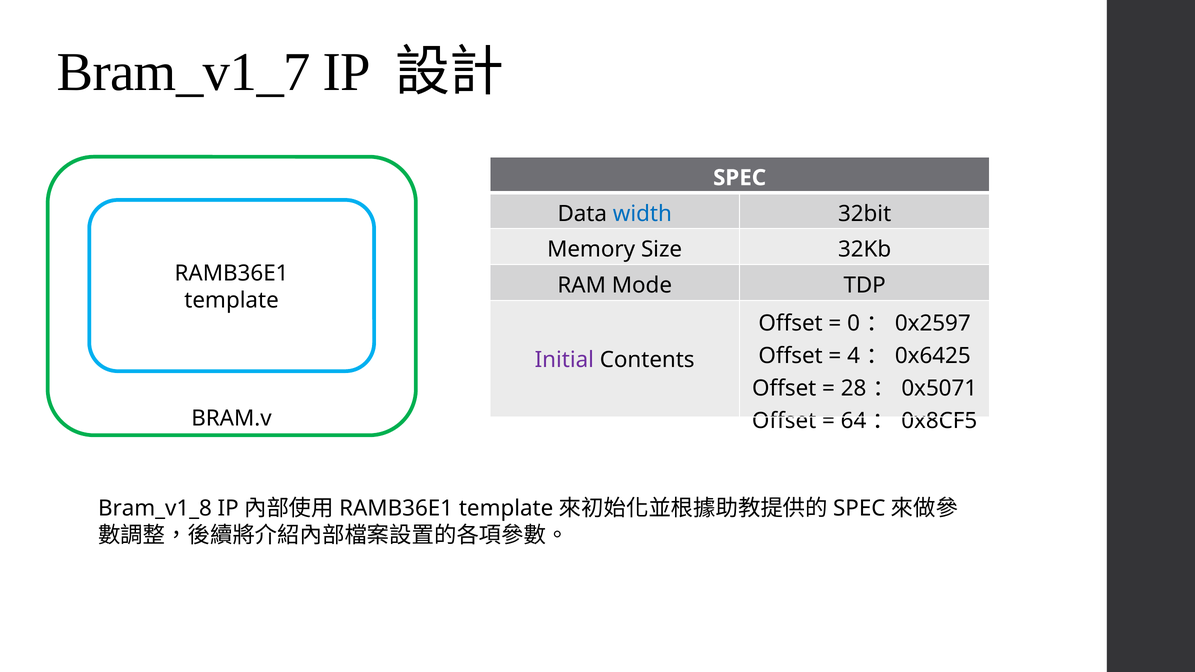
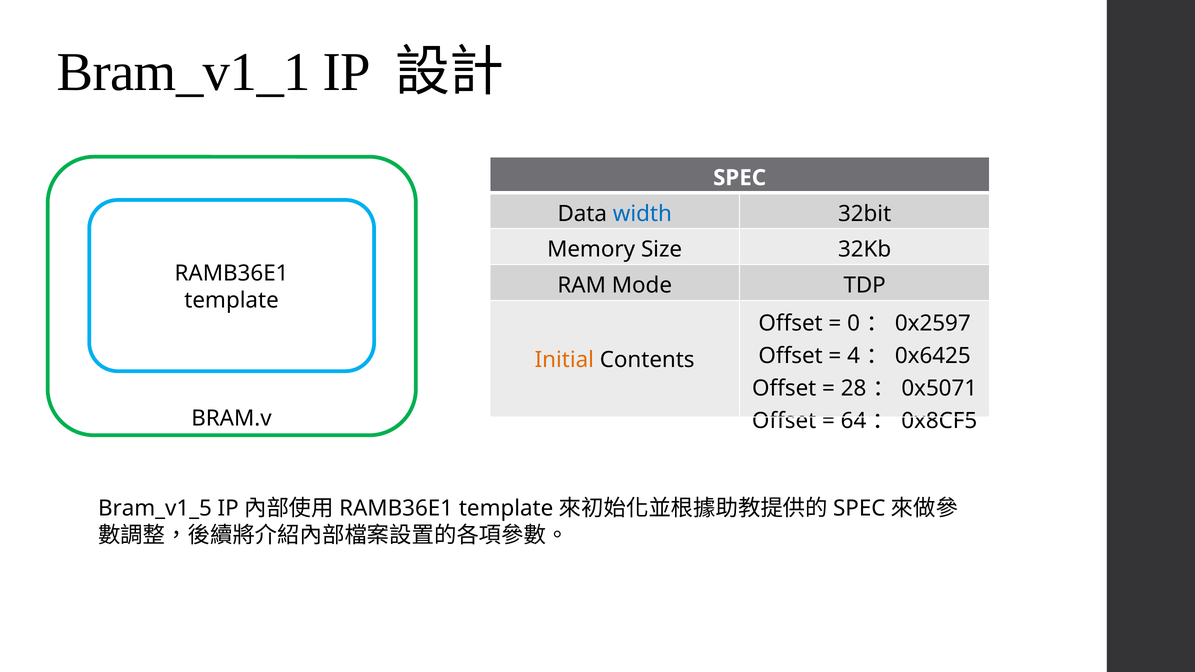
Bram_v1_7: Bram_v1_7 -> Bram_v1_1 (184, 72)
Initial colour: purple -> orange (564, 360)
Bram_v1_8: Bram_v1_8 -> Bram_v1_5 (155, 509)
